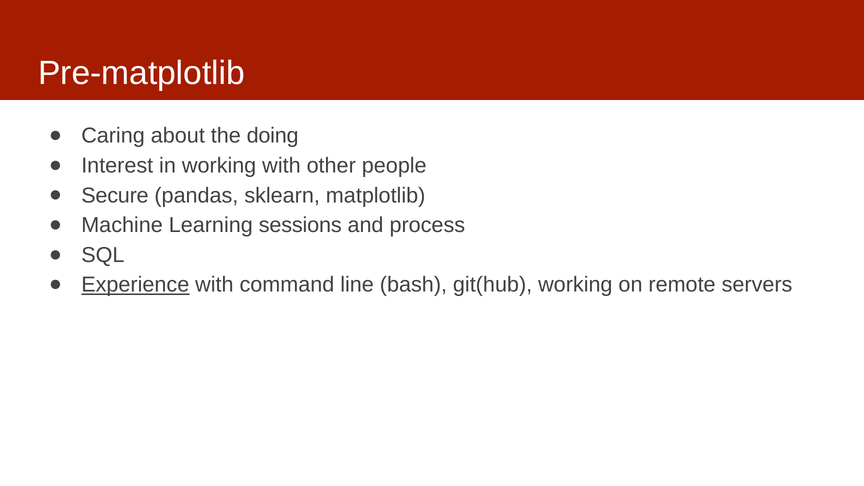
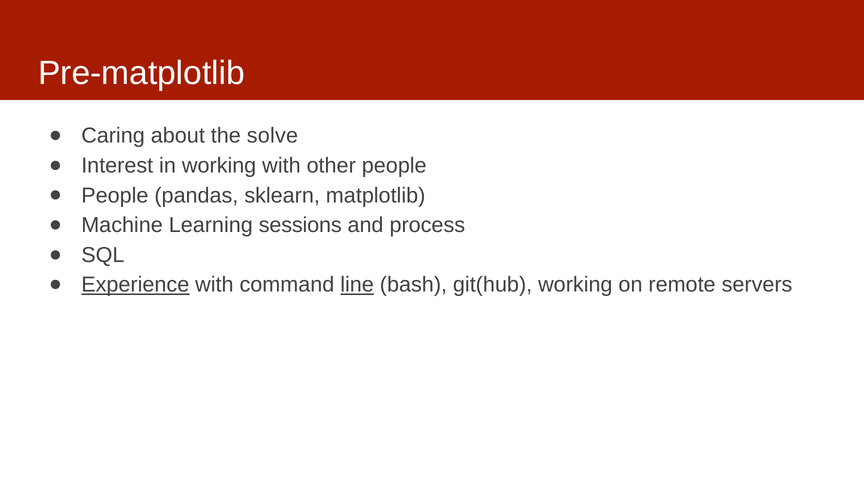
doing: doing -> solve (272, 136)
Secure: Secure -> People (115, 195)
line underline: none -> present (357, 285)
